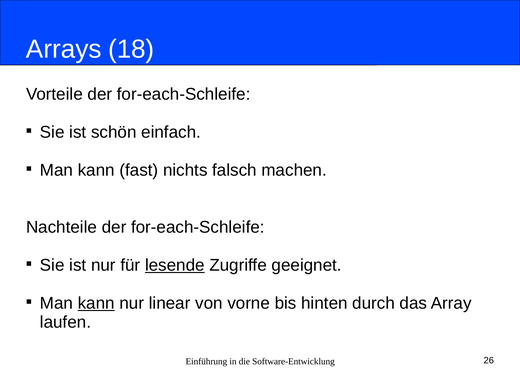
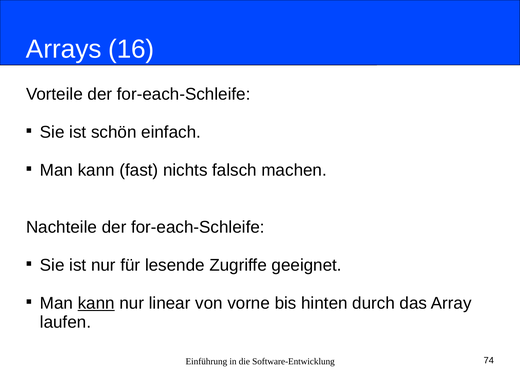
18: 18 -> 16 (131, 49)
lesende underline: present -> none (175, 265)
26: 26 -> 74 (489, 360)
